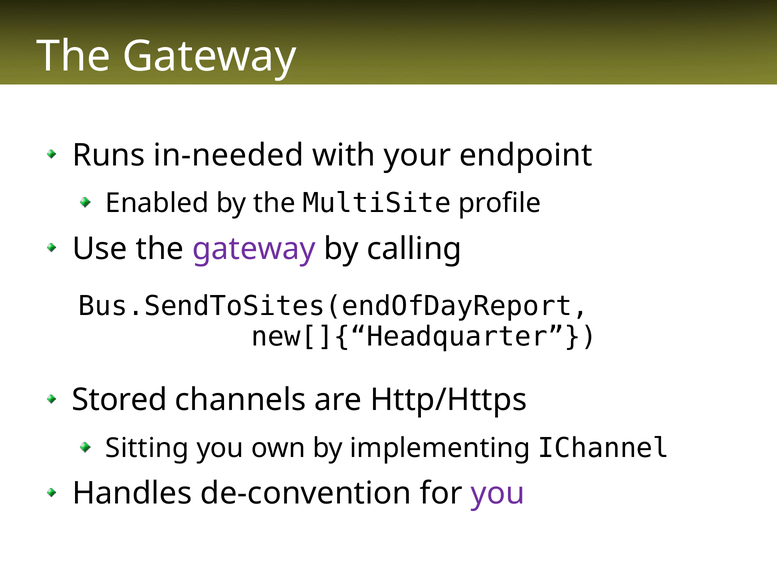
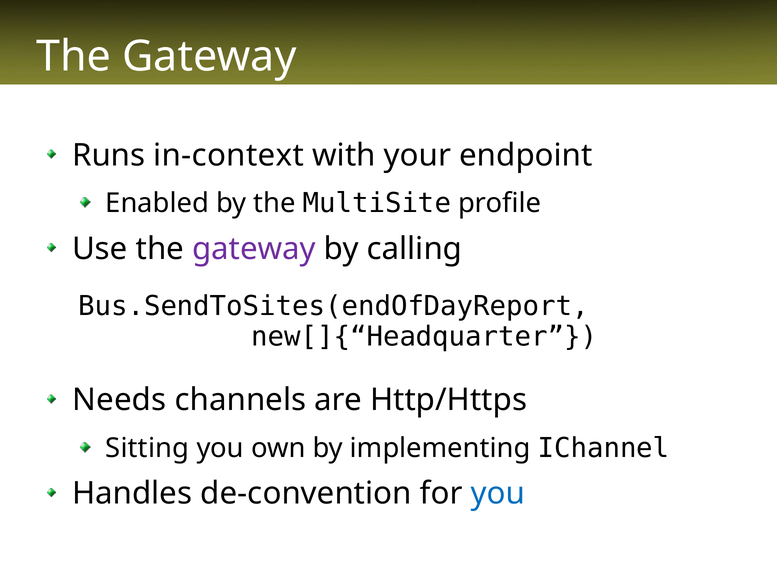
in-needed: in-needed -> in-context (229, 155)
Stored: Stored -> Needs (119, 400)
you colour: purple -> blue (498, 493)
